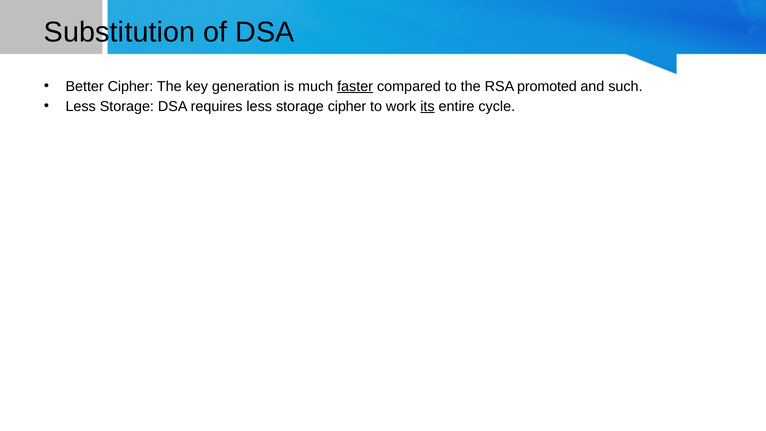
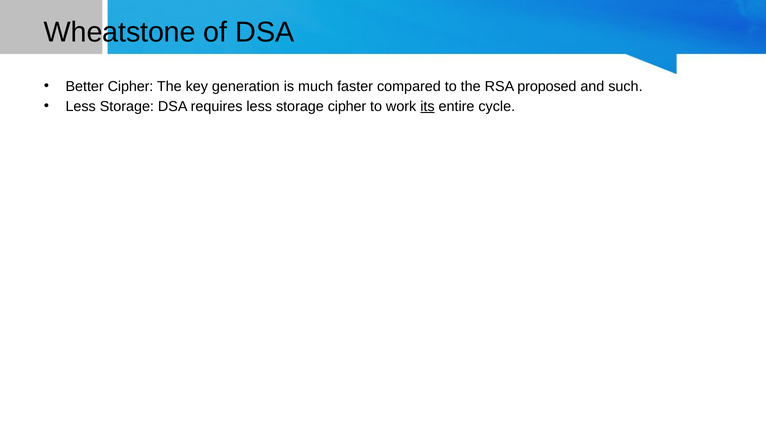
Substitution: Substitution -> Wheatstone (120, 32)
faster underline: present -> none (355, 86)
promoted: promoted -> proposed (547, 86)
